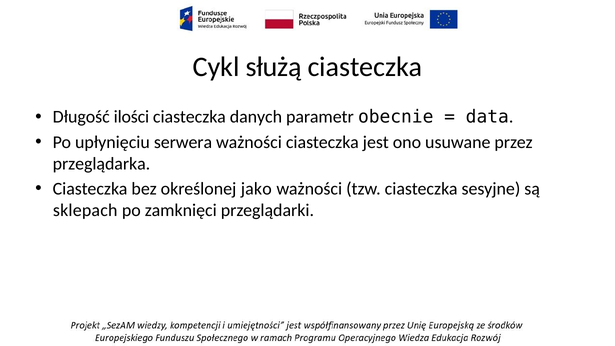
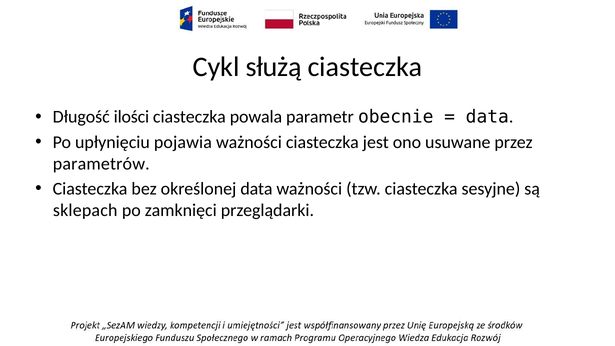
danych: danych -> powala (256, 117)
serwera: serwera -> pojawia (183, 142)
przeglądarka: przeglądarka -> parametrów (101, 164)
określonej jako: jako -> data (256, 189)
